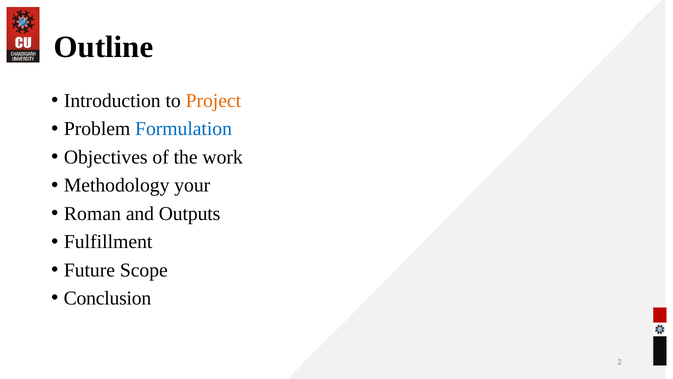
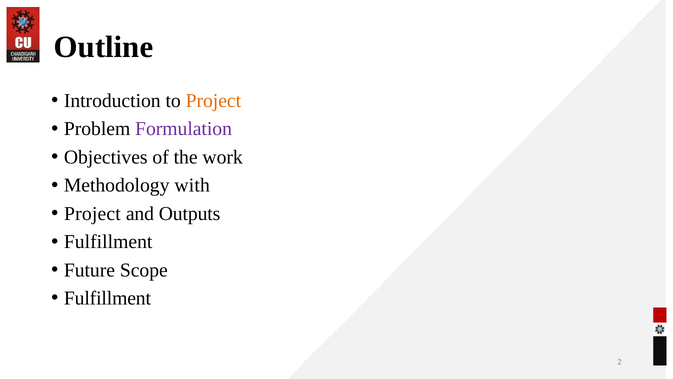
Formulation colour: blue -> purple (184, 129)
your: your -> with (192, 185)
Roman: Roman -> Project (92, 213)
Conclusion: Conclusion -> Fulfillment (107, 298)
